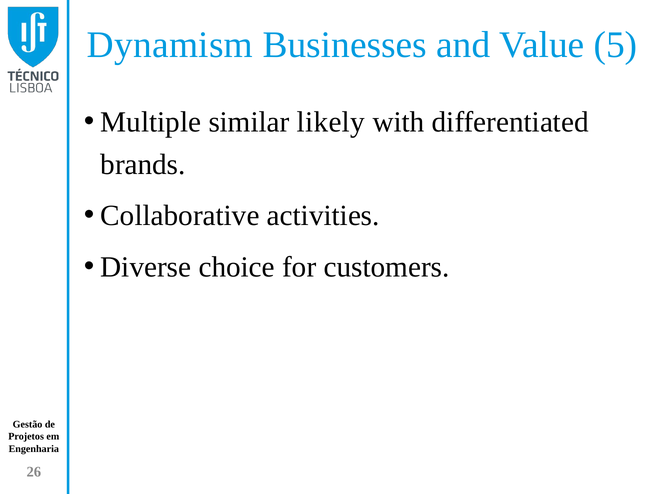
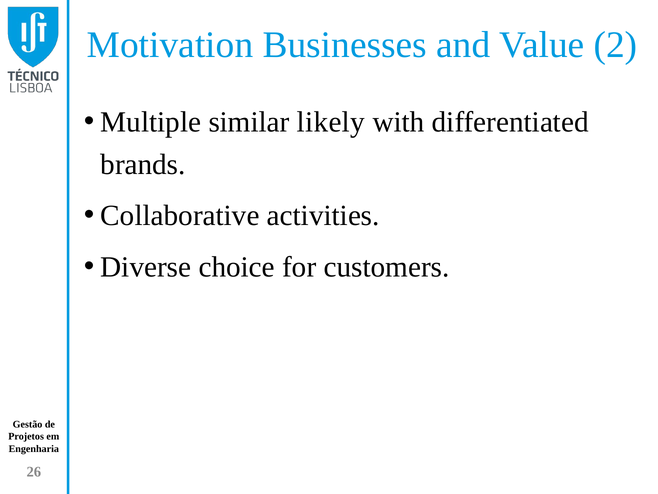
Dynamism: Dynamism -> Motivation (170, 45)
5: 5 -> 2 (616, 45)
